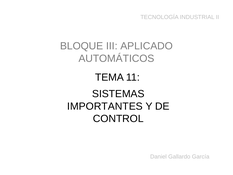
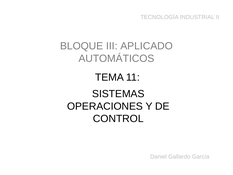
IMPORTANTES: IMPORTANTES -> OPERACIONES (105, 106)
